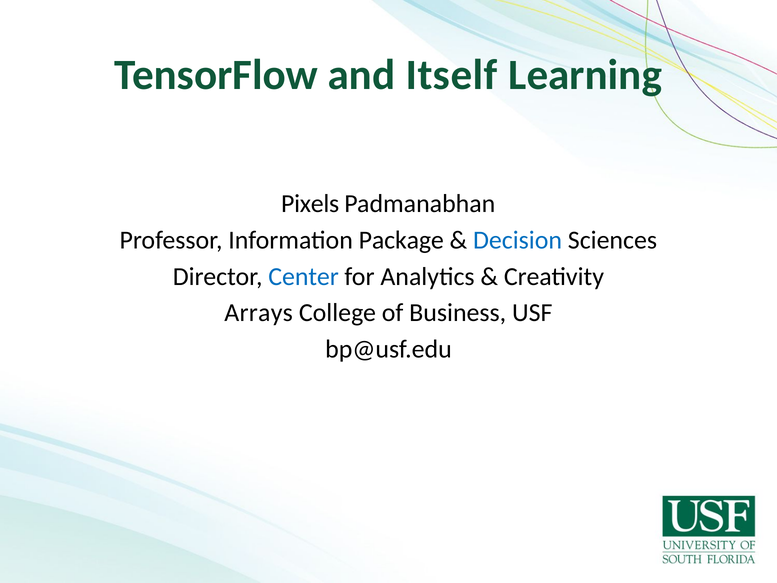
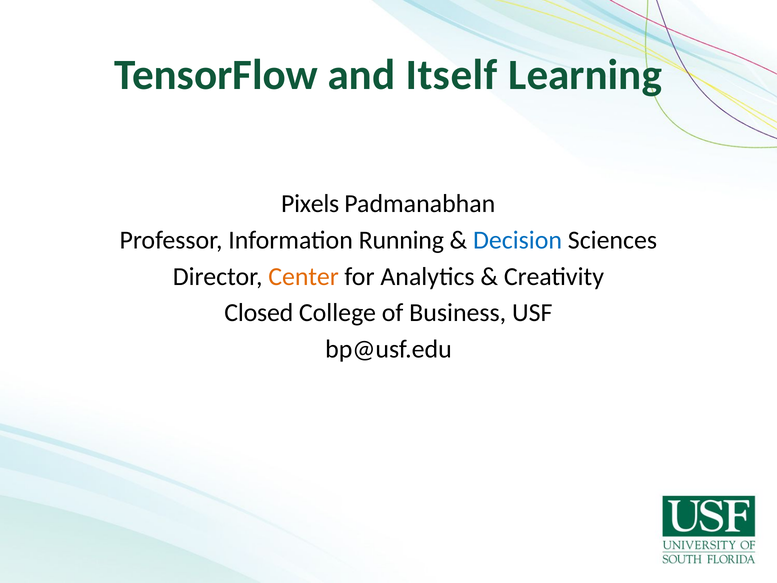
Package: Package -> Running (401, 240)
Center colour: blue -> orange (304, 276)
Arrays: Arrays -> Closed (259, 313)
